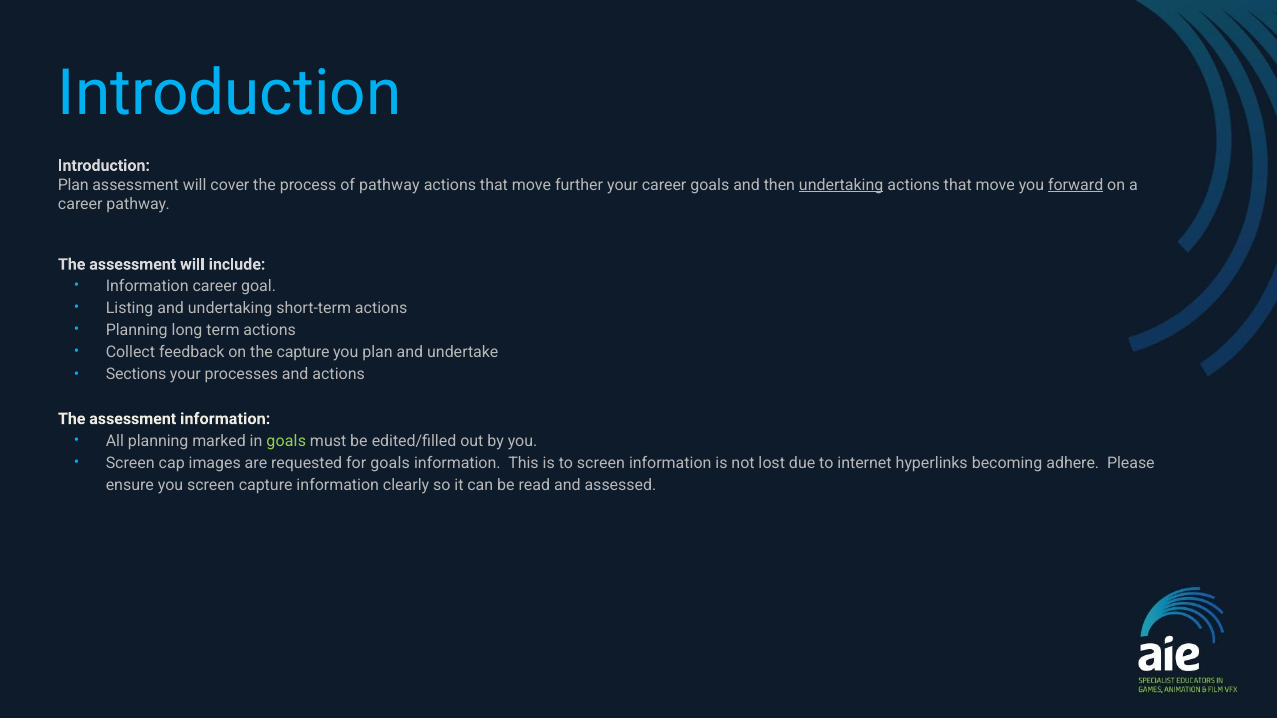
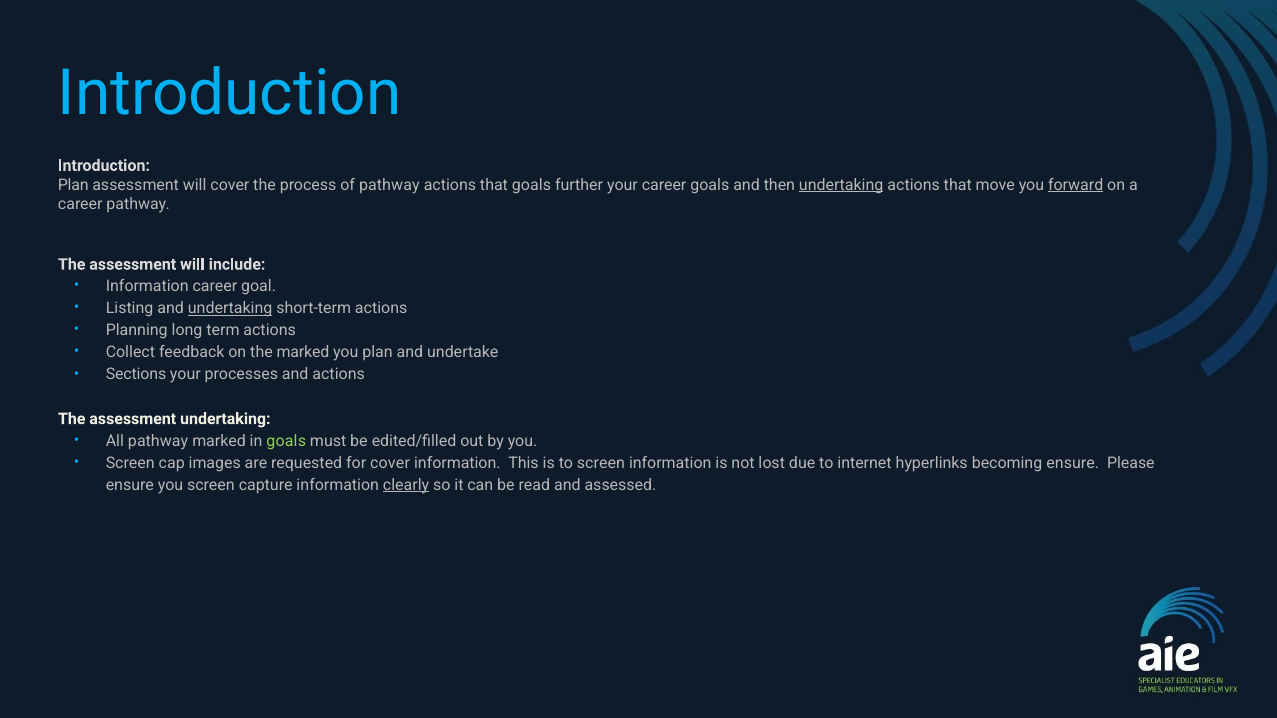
move: move -> goals (531, 185)
undertaking underline: none -> present (230, 309)
the capture: capture -> marked (303, 353)
assessment information: information -> undertaking (225, 419)
All planning: planning -> pathway (158, 441)
for goals: goals -> cover (390, 463)
becoming adhere: adhere -> ensure (1073, 463)
clearly underline: none -> present (406, 485)
